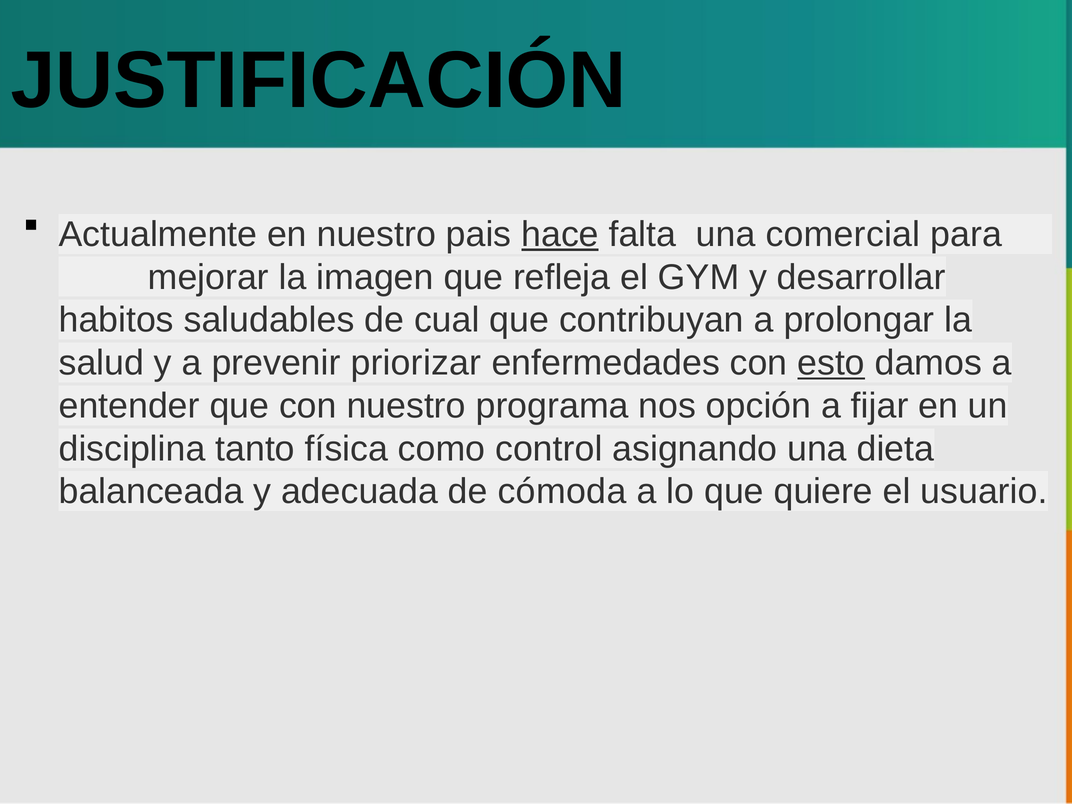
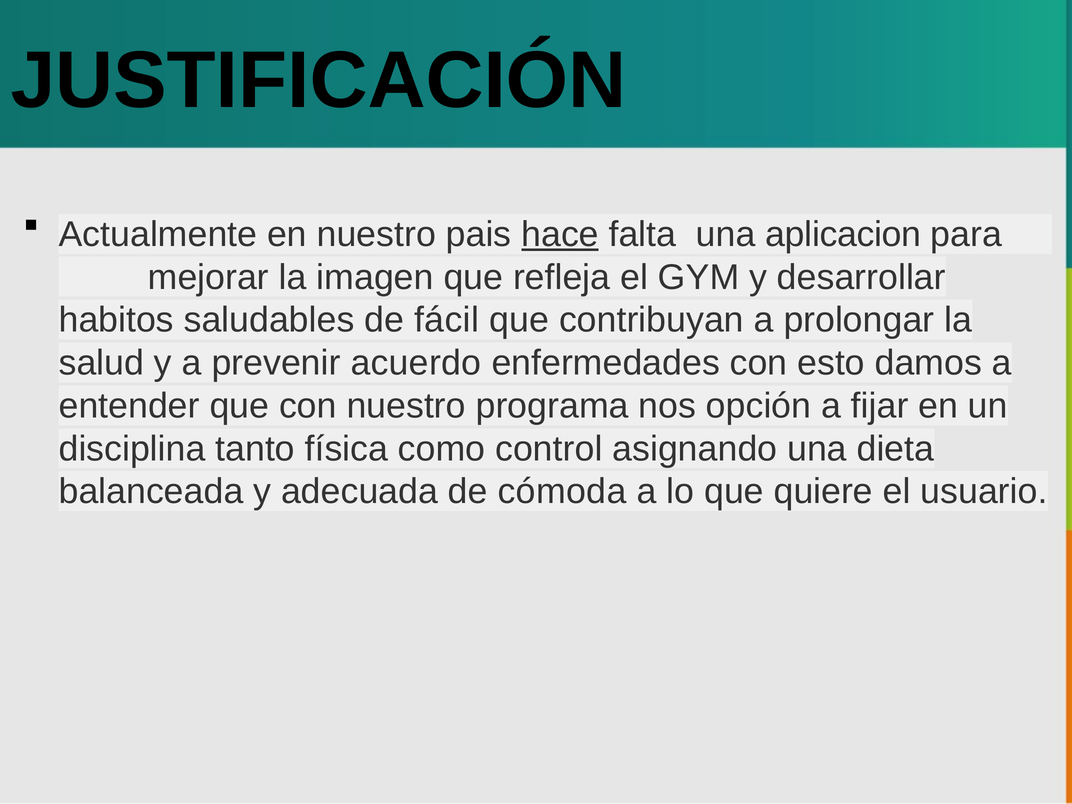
comercial: comercial -> aplicacion (843, 234)
cual: cual -> fácil (447, 320)
priorizar: priorizar -> acuerdo (416, 363)
esto underline: present -> none (831, 363)
